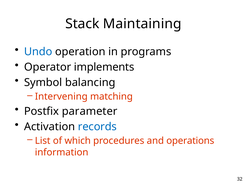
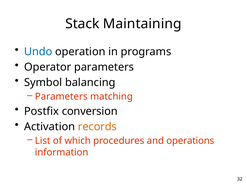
Operator implements: implements -> parameters (104, 67)
Intervening: Intervening -> Parameters (61, 97)
parameter: parameter -> conversion (90, 111)
records colour: blue -> orange (97, 127)
